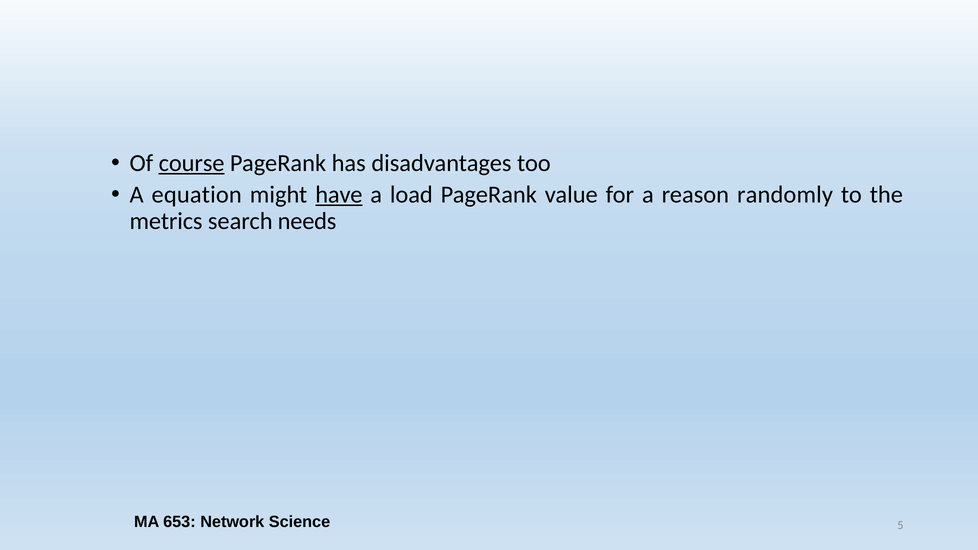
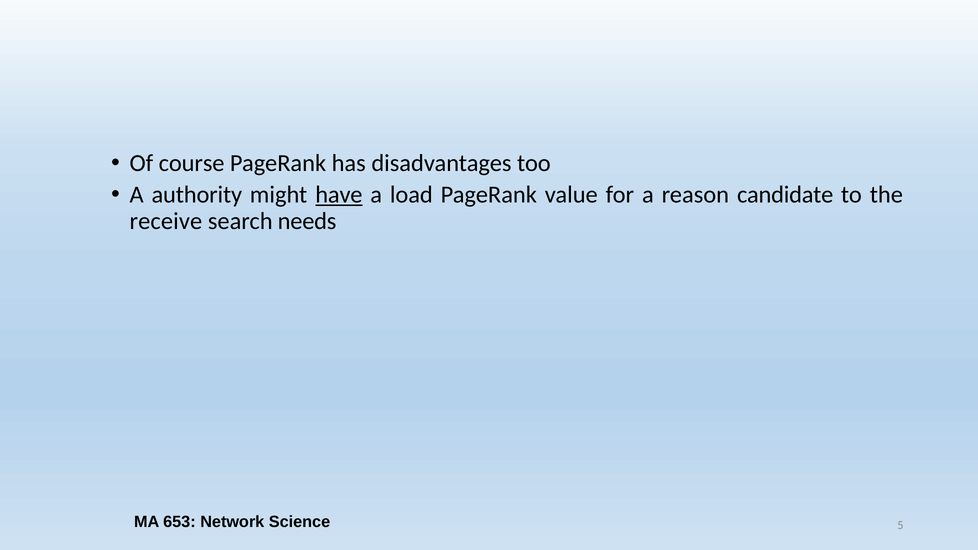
course underline: present -> none (192, 163)
equation: equation -> authority (197, 195)
randomly: randomly -> candidate (785, 195)
metrics: metrics -> receive (166, 221)
